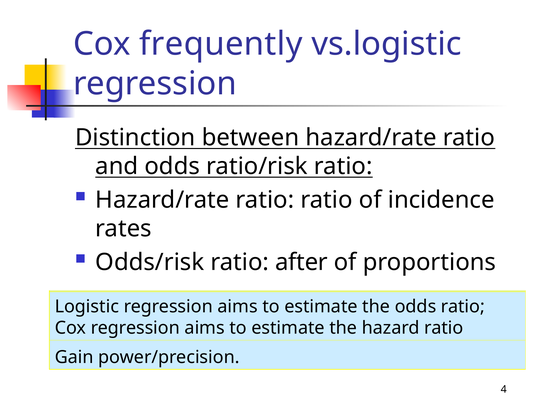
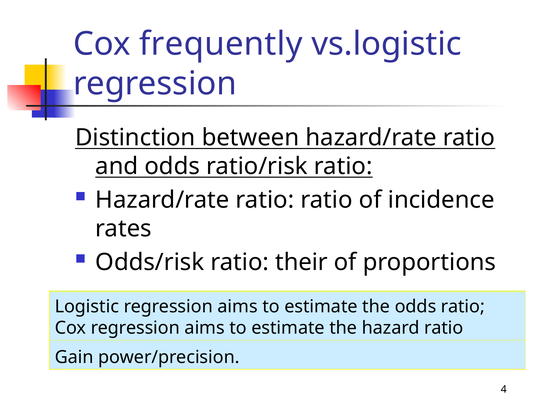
after: after -> their (301, 262)
